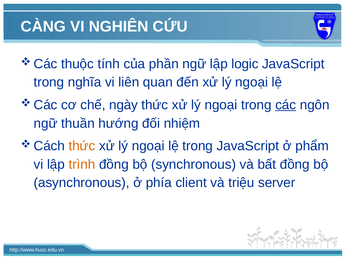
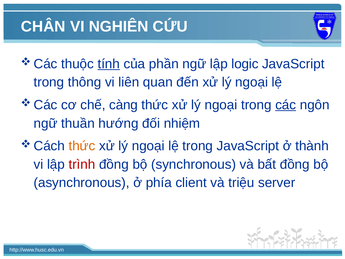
CÀNG: CÀNG -> CHÂN (43, 26)
tính underline: none -> present (109, 64)
nghĩa: nghĩa -> thông (85, 82)
ngày: ngày -> càng (124, 105)
phẩm: phẩm -> thành (312, 146)
trình colour: orange -> red (82, 164)
